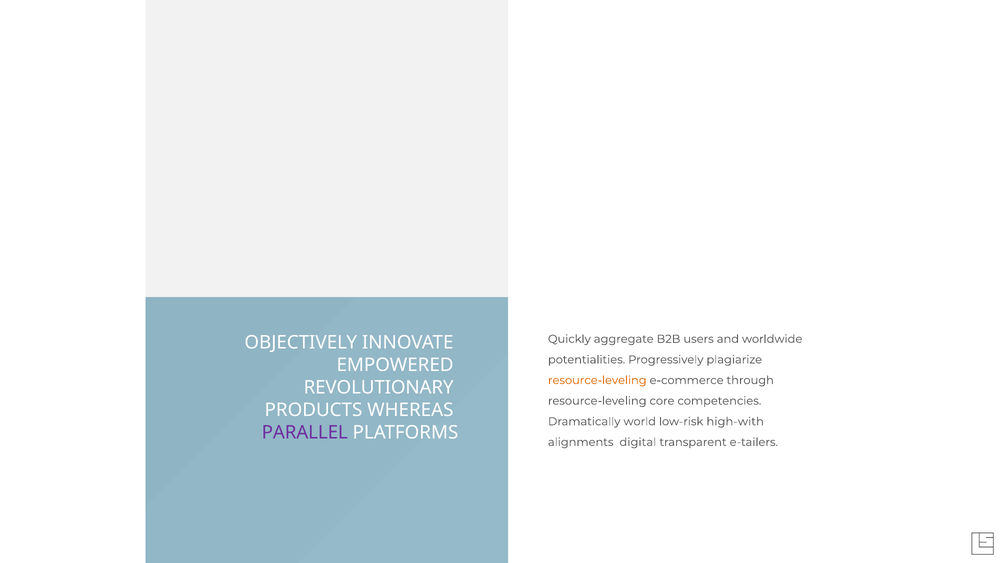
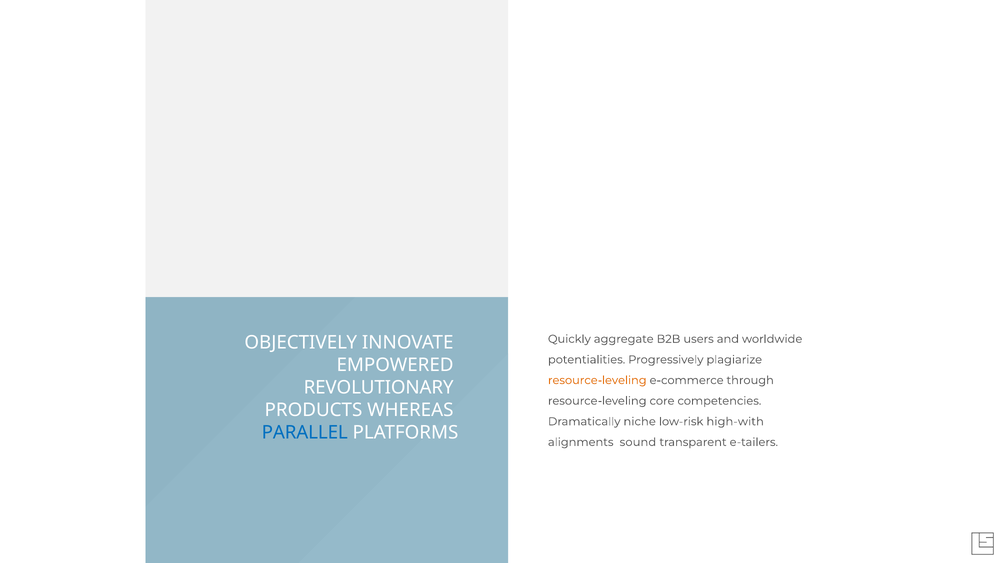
world: world -> niche (640, 422)
PARALLEL colour: purple -> blue (305, 433)
digital: digital -> sound (638, 443)
